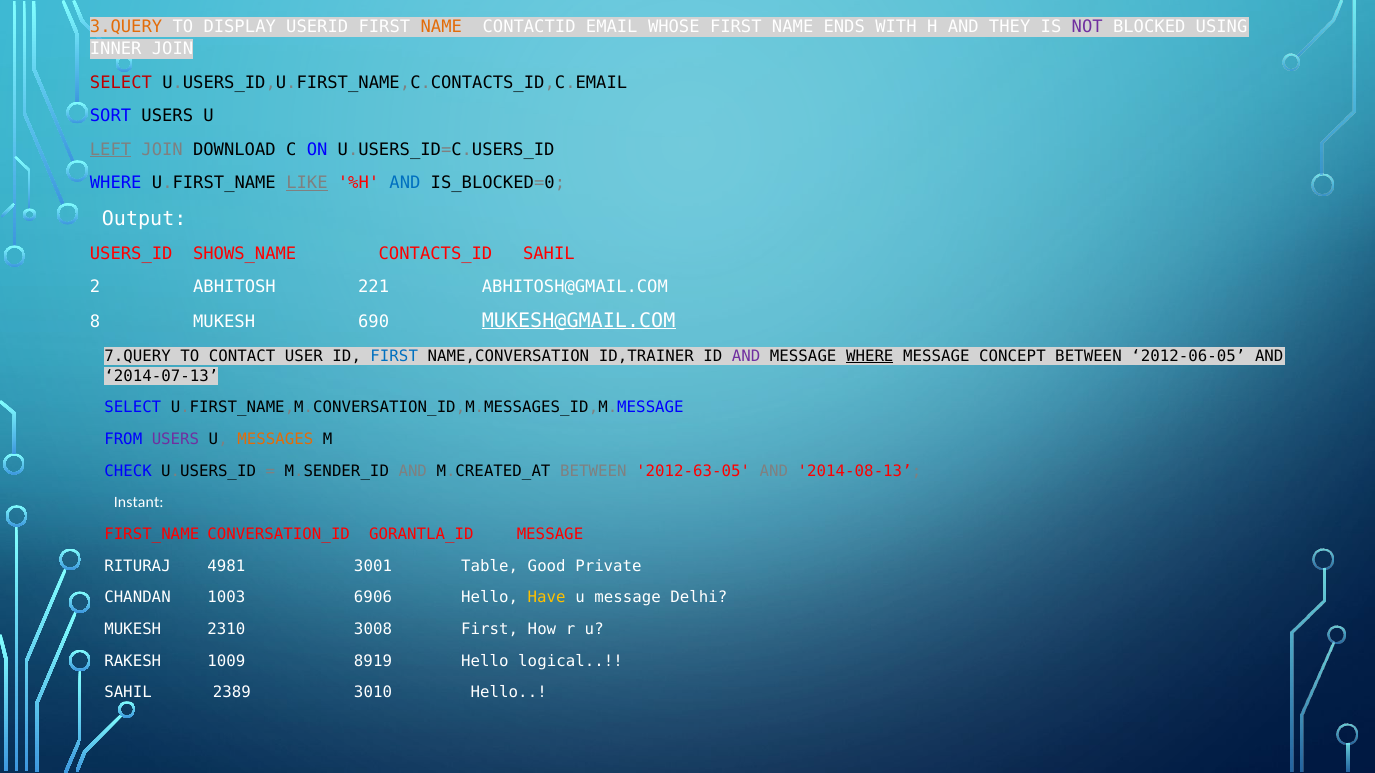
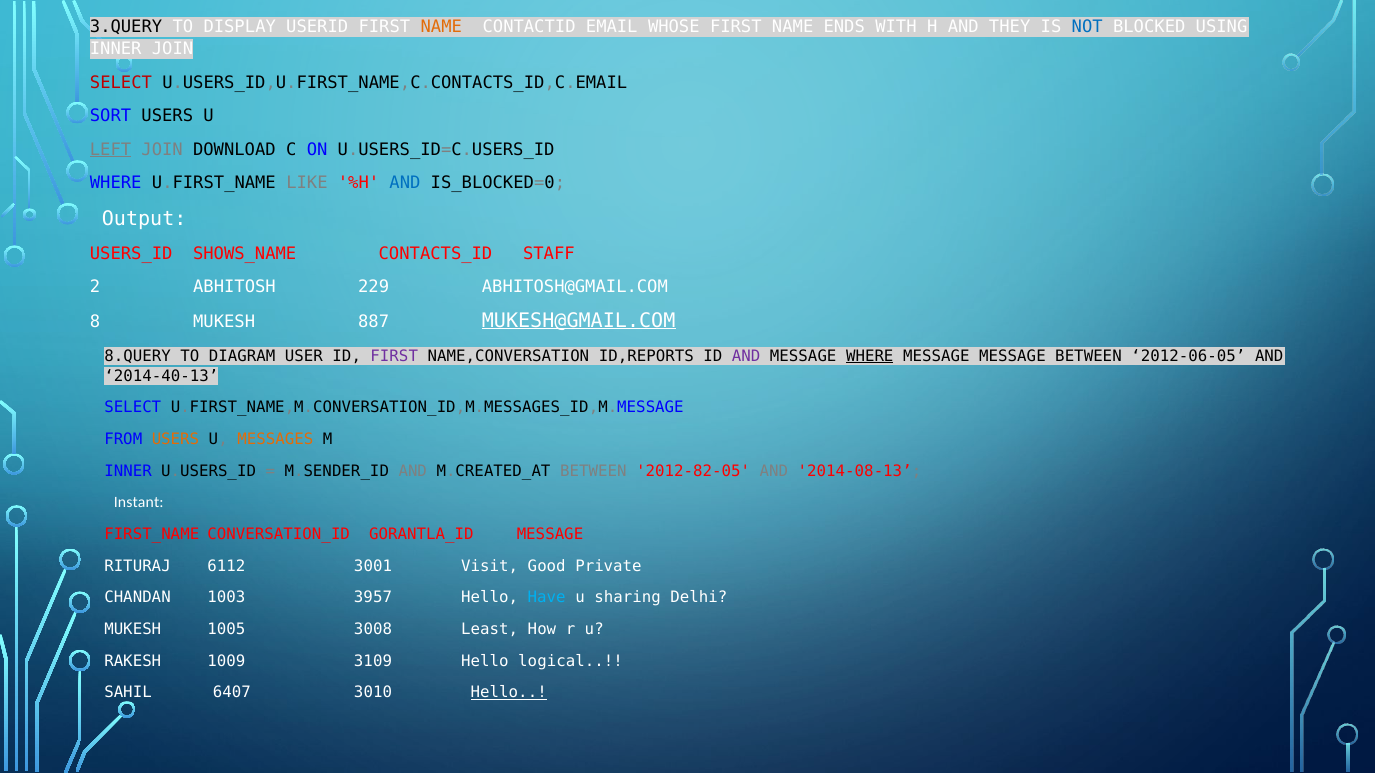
3.QUERY colour: orange -> black (126, 27)
NOT colour: purple -> blue (1087, 27)
LIKE underline: present -> none (307, 183)
CONTACTS_ID SAHIL: SAHIL -> STAFF (549, 254)
221: 221 -> 229 (374, 287)
690: 690 -> 887 (374, 322)
7.QUERY: 7.QUERY -> 8.QUERY (138, 356)
CONTACT: CONTACT -> DIAGRAM (242, 356)
FIRST colour: blue -> purple (394, 356)
ID,TRAINER: ID,TRAINER -> ID,REPORTS (646, 356)
MESSAGE CONCEPT: CONCEPT -> MESSAGE (1012, 356)
2014-07-13: 2014-07-13 -> 2014-40-13 (161, 376)
USERS colour: purple -> orange (175, 440)
CHECK: CHECK -> INNER (128, 471)
2012-63-05: 2012-63-05 -> 2012-82-05 (693, 471)
4981: 4981 -> 6112 (226, 566)
Table: Table -> Visit (490, 566)
6906: 6906 -> 3957 (373, 598)
Have colour: yellow -> light blue (547, 598)
u message: message -> sharing (628, 598)
2310: 2310 -> 1005 (226, 630)
3008 First: First -> Least (490, 630)
8919: 8919 -> 3109 (373, 661)
2389: 2389 -> 6407 (232, 693)
Hello underline: none -> present (509, 693)
